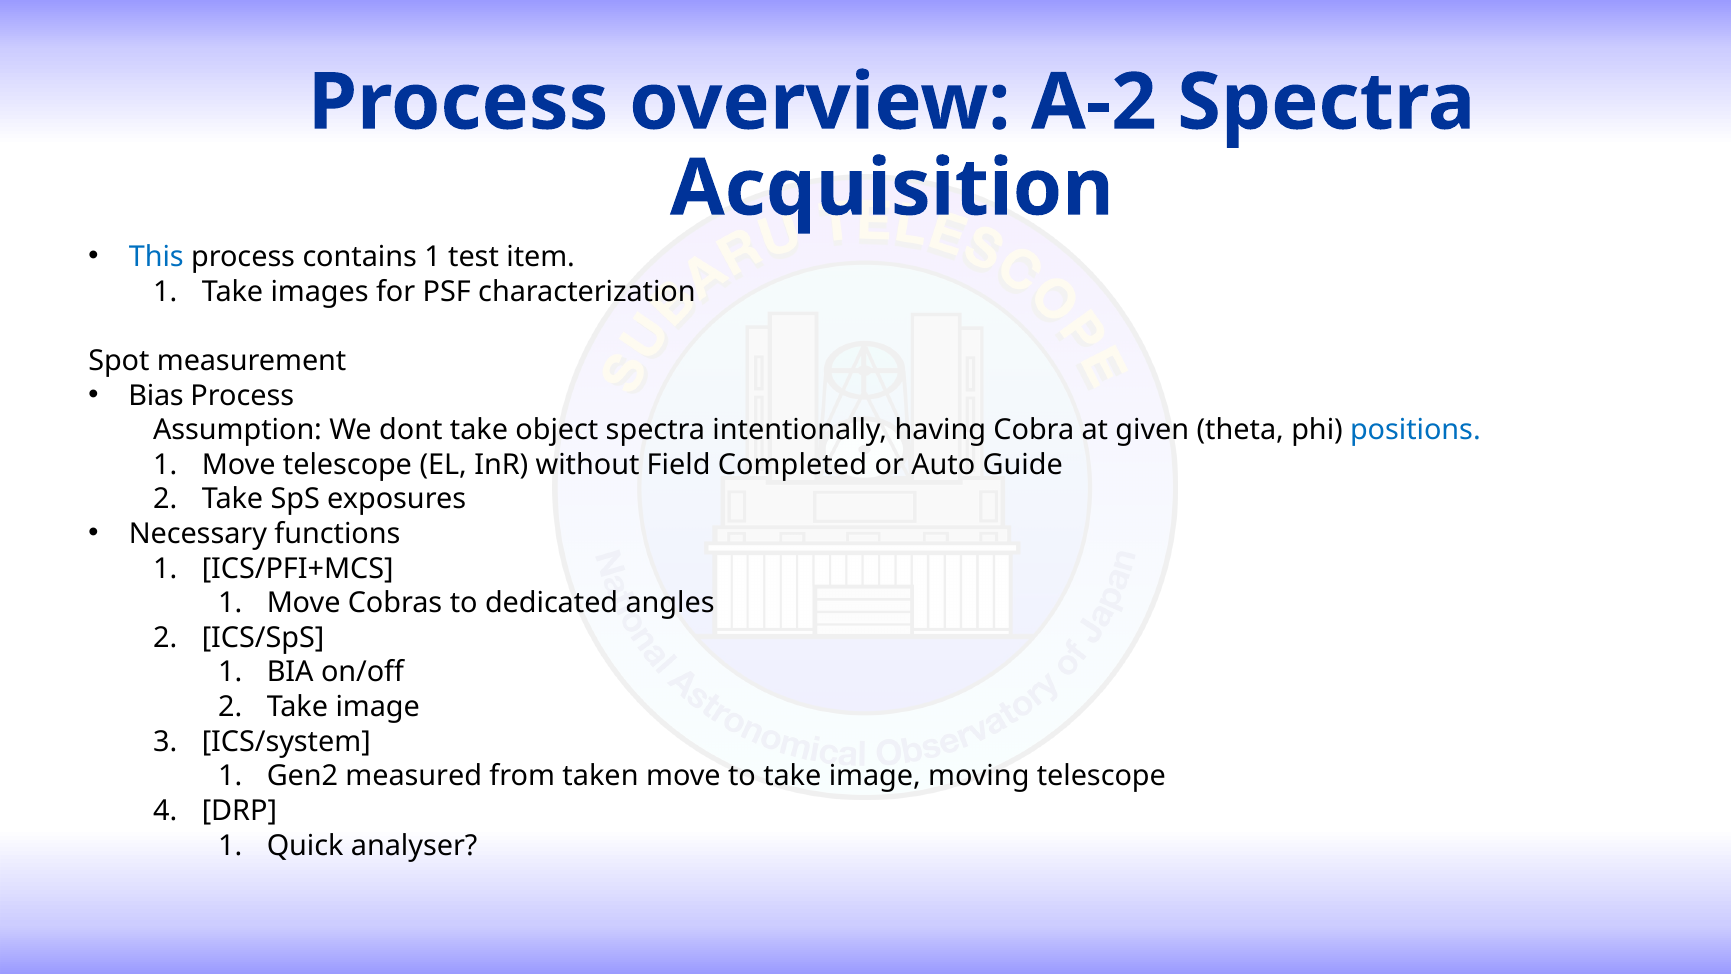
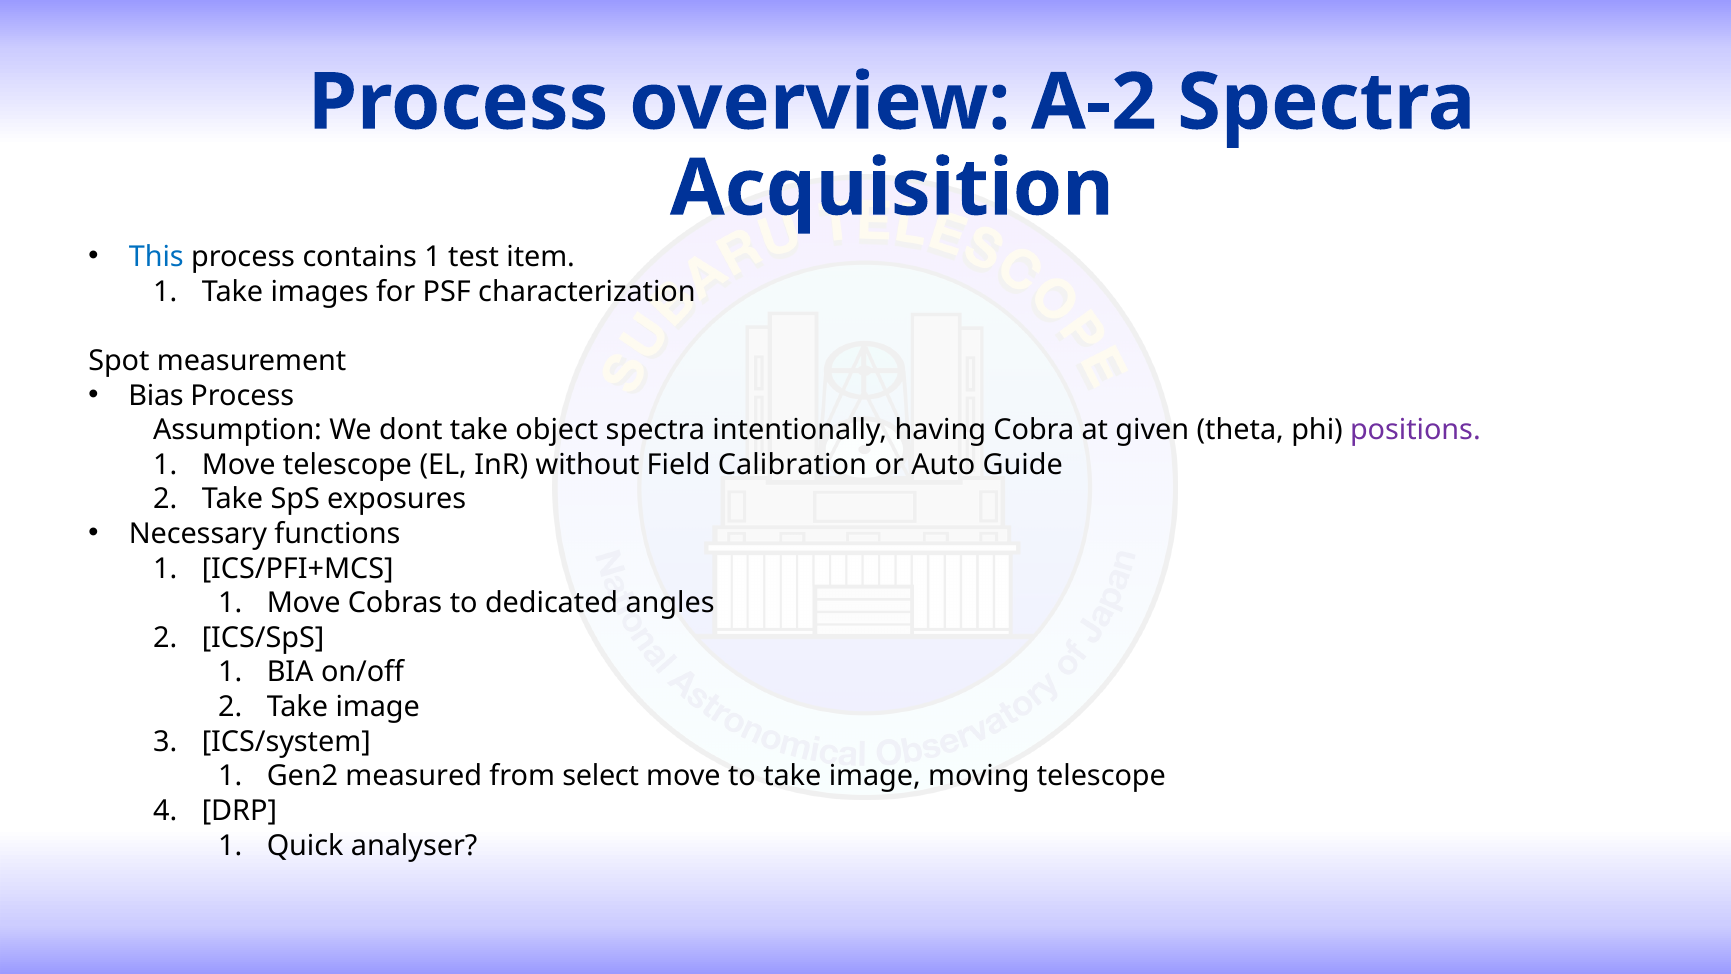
positions colour: blue -> purple (1415, 430)
Completed: Completed -> Calibration (792, 465)
taken: taken -> select (601, 776)
